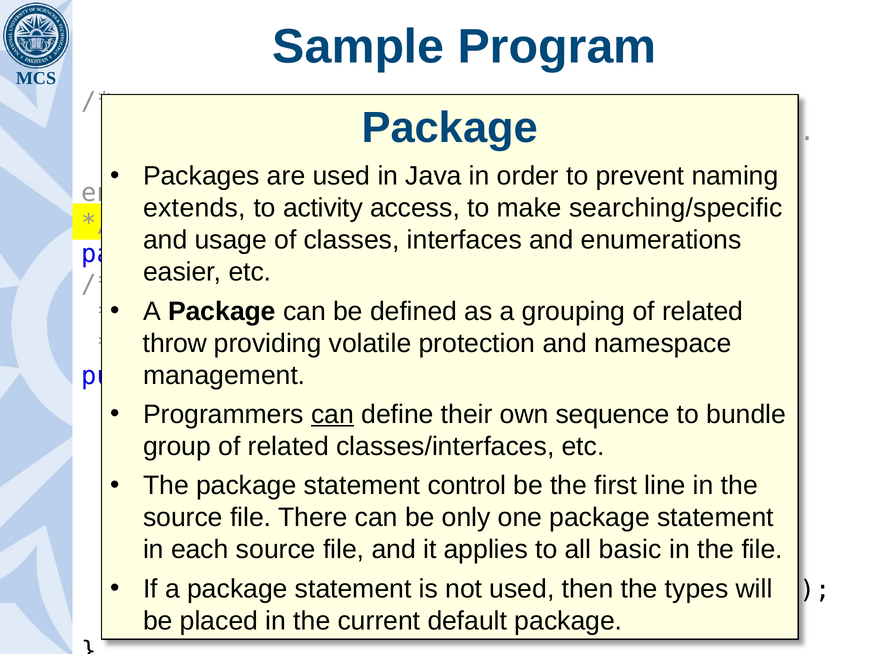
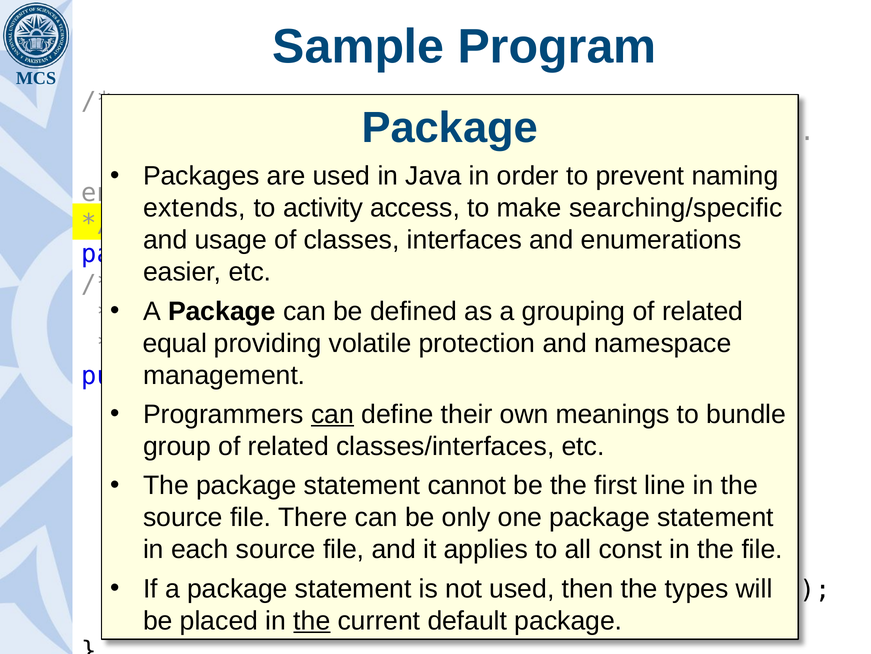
throw: throw -> equal (175, 343)
sequence: sequence -> meanings (613, 414)
control: control -> cannot (467, 485)
basic: basic -> const (630, 549)
the underline: none -> present (312, 620)
